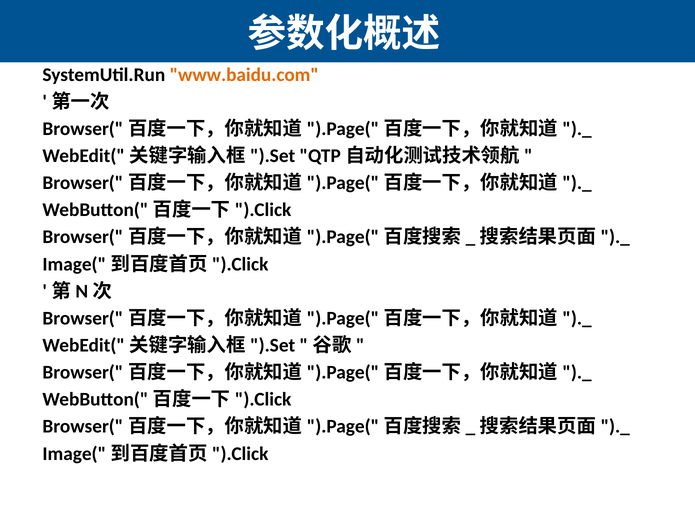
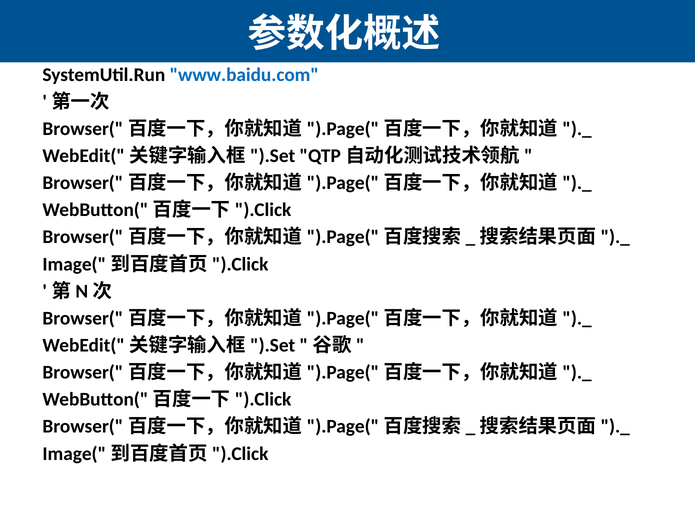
www.baidu.com colour: orange -> blue (244, 75)
